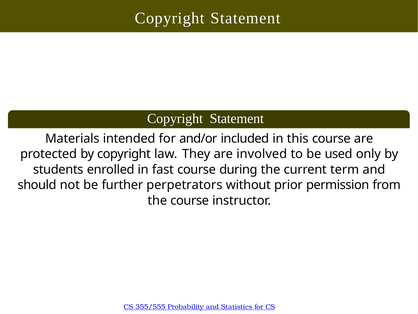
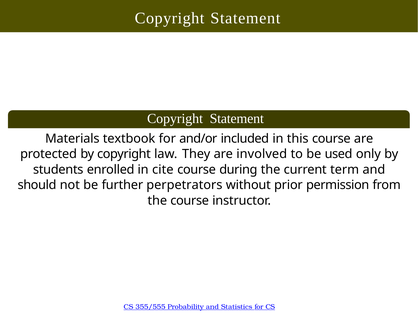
intended: intended -> textbook (129, 138)
fast: fast -> cite (163, 169)
